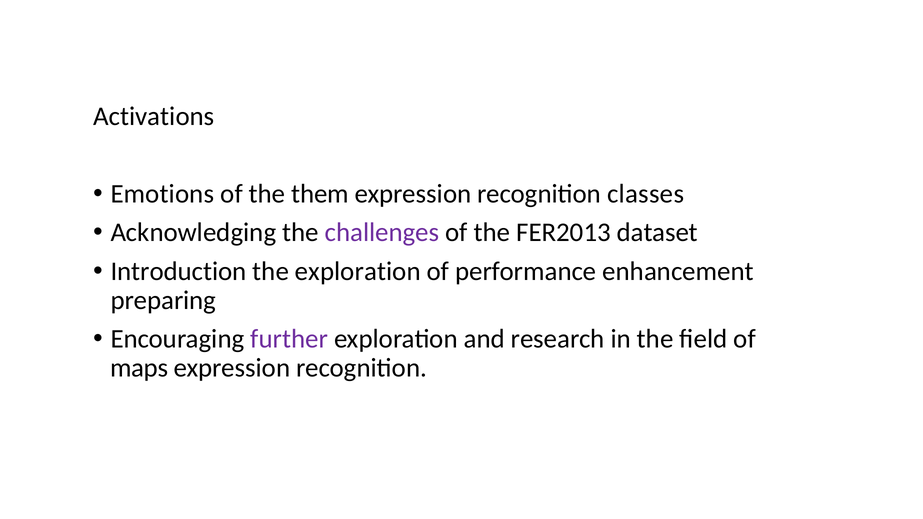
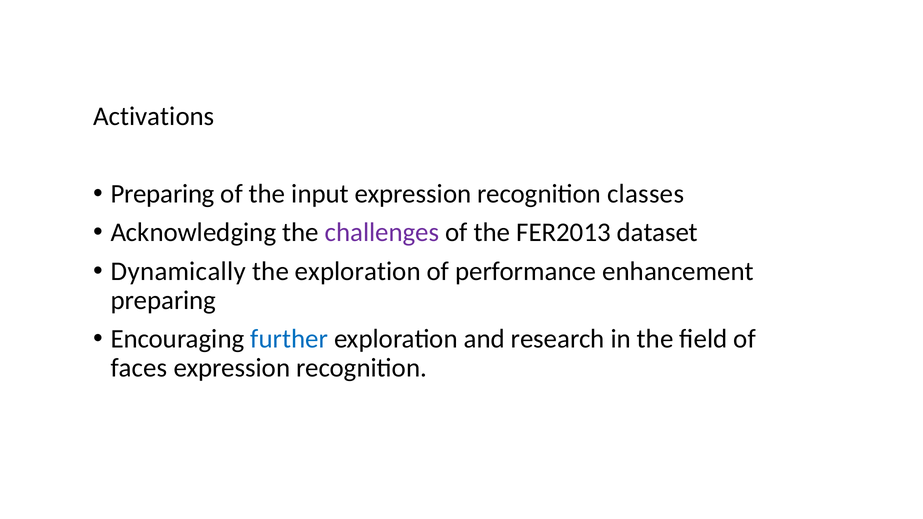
Emotions: Emotions -> Preparing (163, 194)
them: them -> input (320, 194)
Introduction: Introduction -> Dynamically (178, 271)
further colour: purple -> blue (289, 339)
maps: maps -> faces (139, 368)
